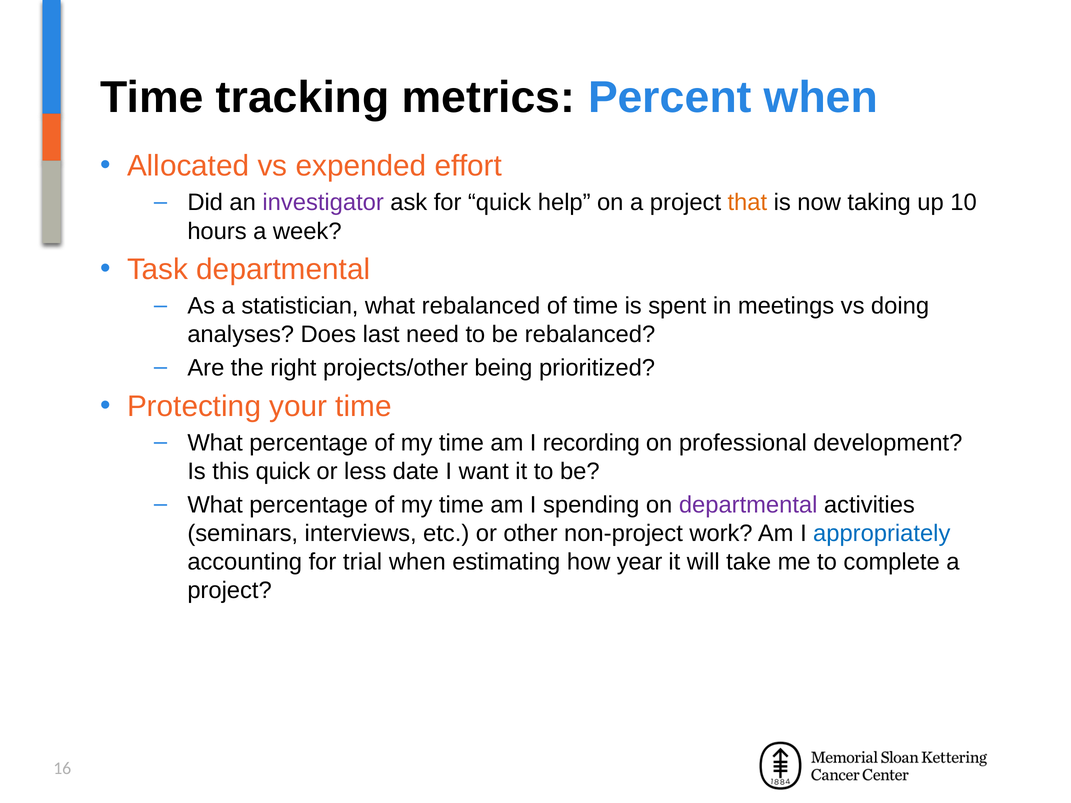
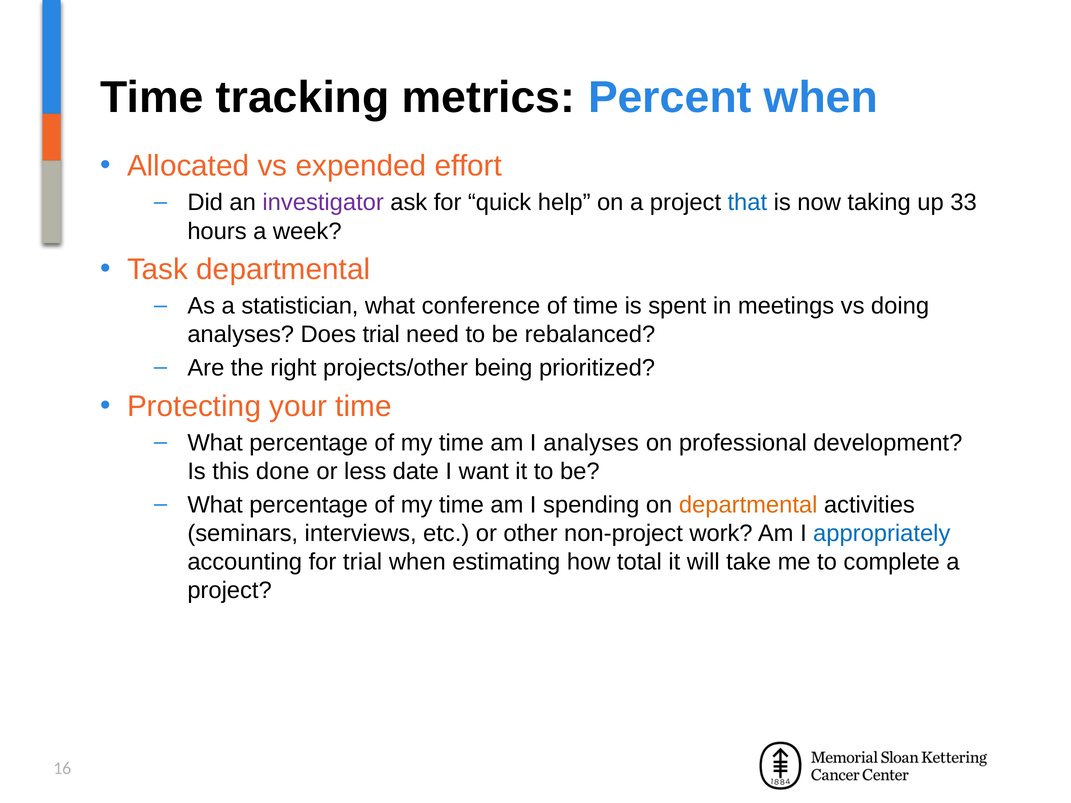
that colour: orange -> blue (747, 203)
10: 10 -> 33 (964, 203)
what rebalanced: rebalanced -> conference (481, 306)
Does last: last -> trial (381, 335)
I recording: recording -> analyses (591, 443)
this quick: quick -> done (283, 472)
departmental colour: purple -> orange (748, 505)
year: year -> total (639, 562)
